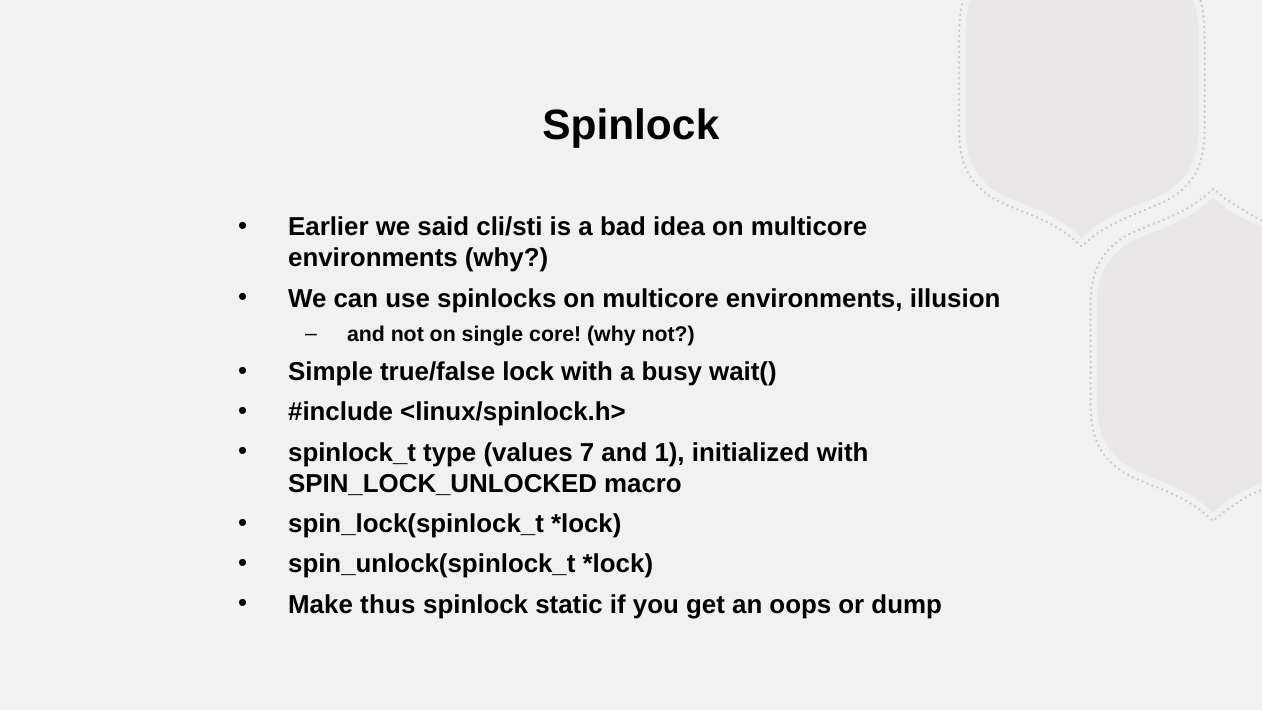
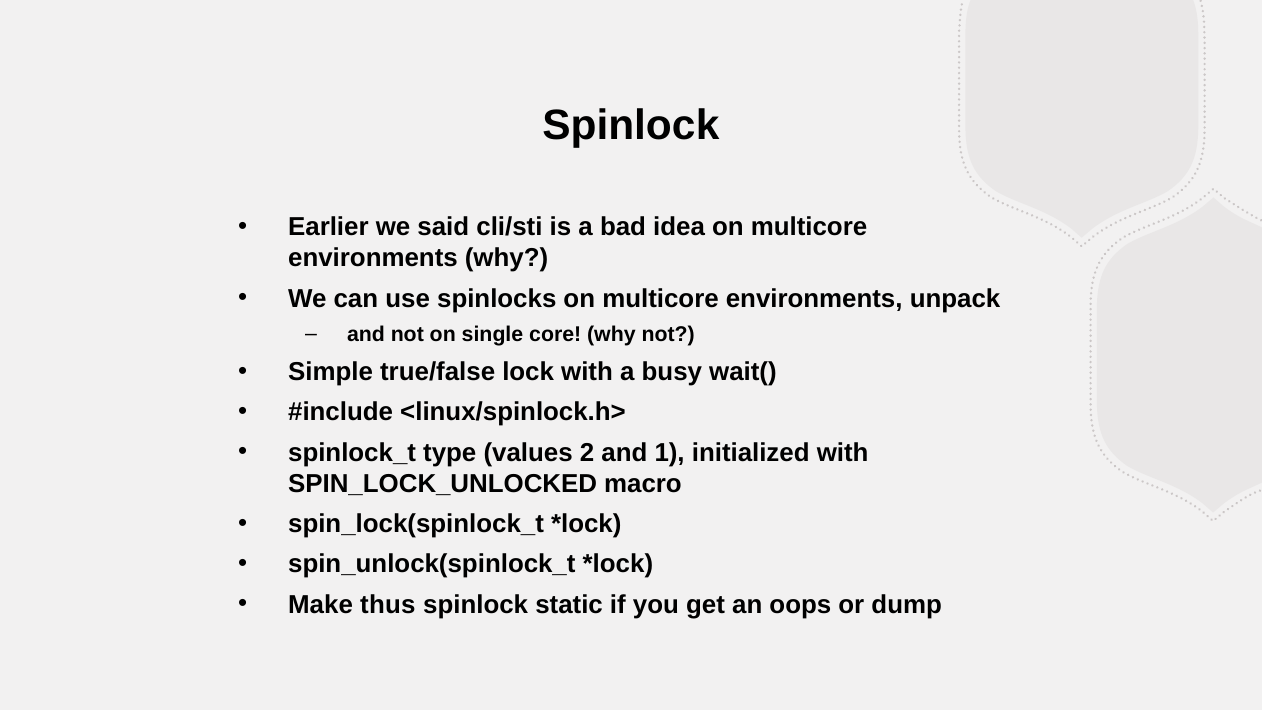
illusion: illusion -> unpack (955, 299)
7: 7 -> 2 (587, 452)
